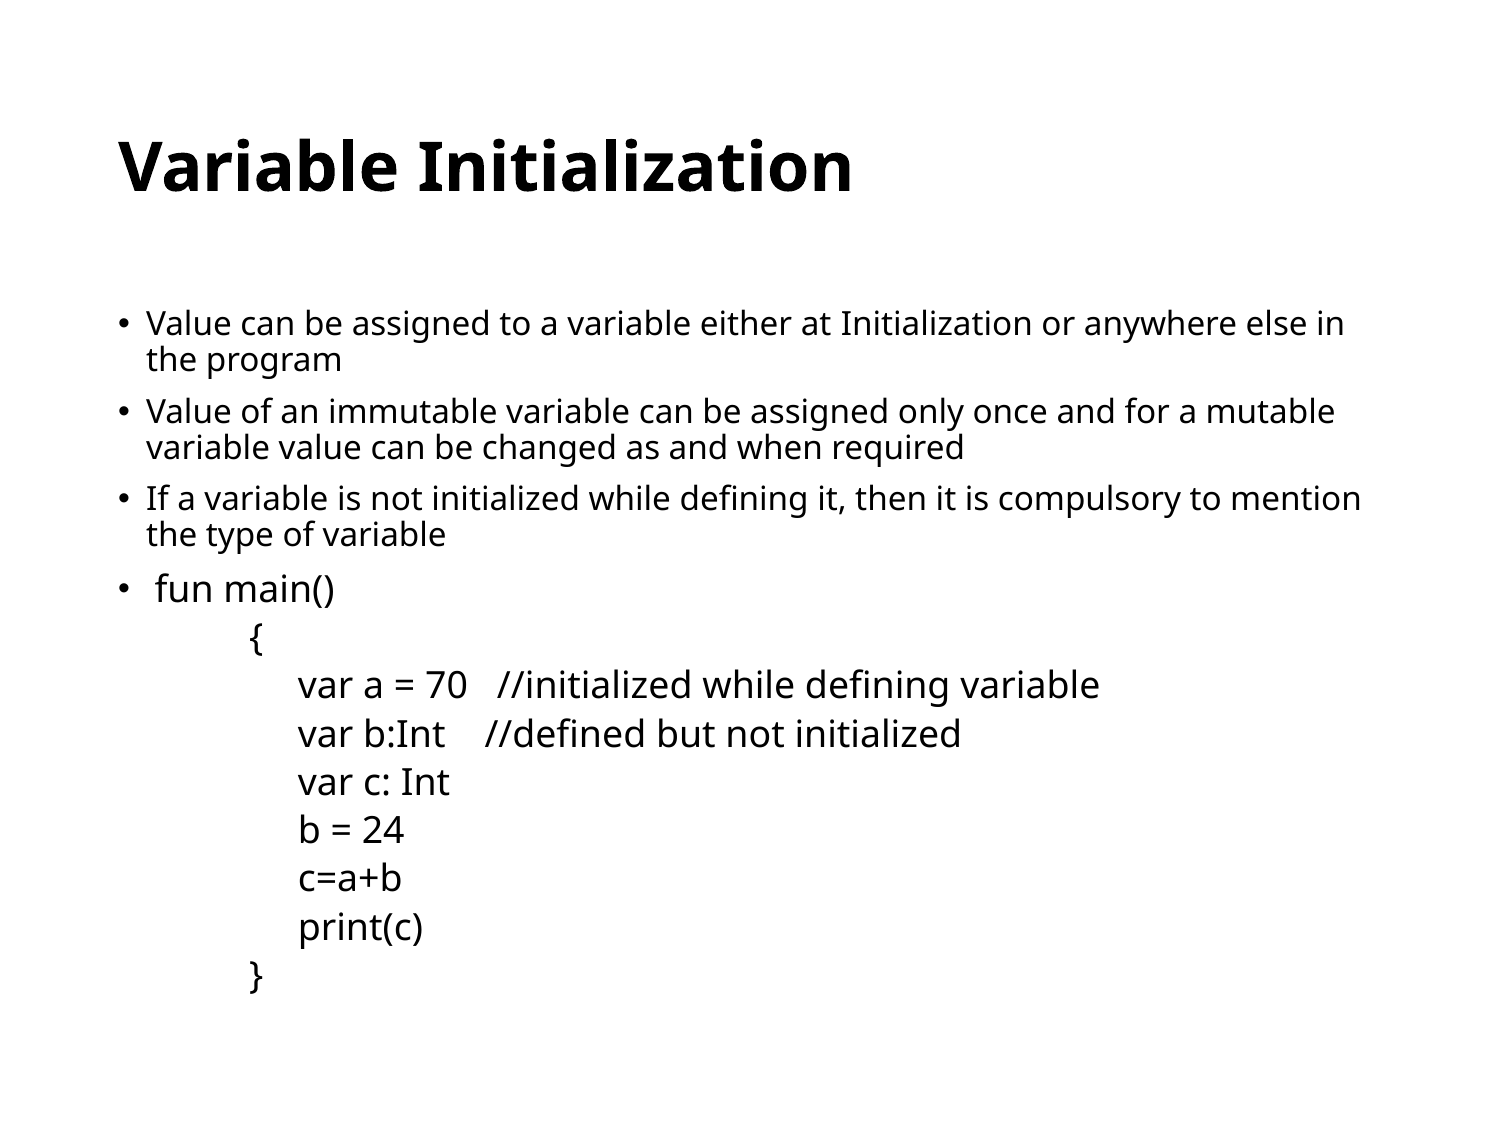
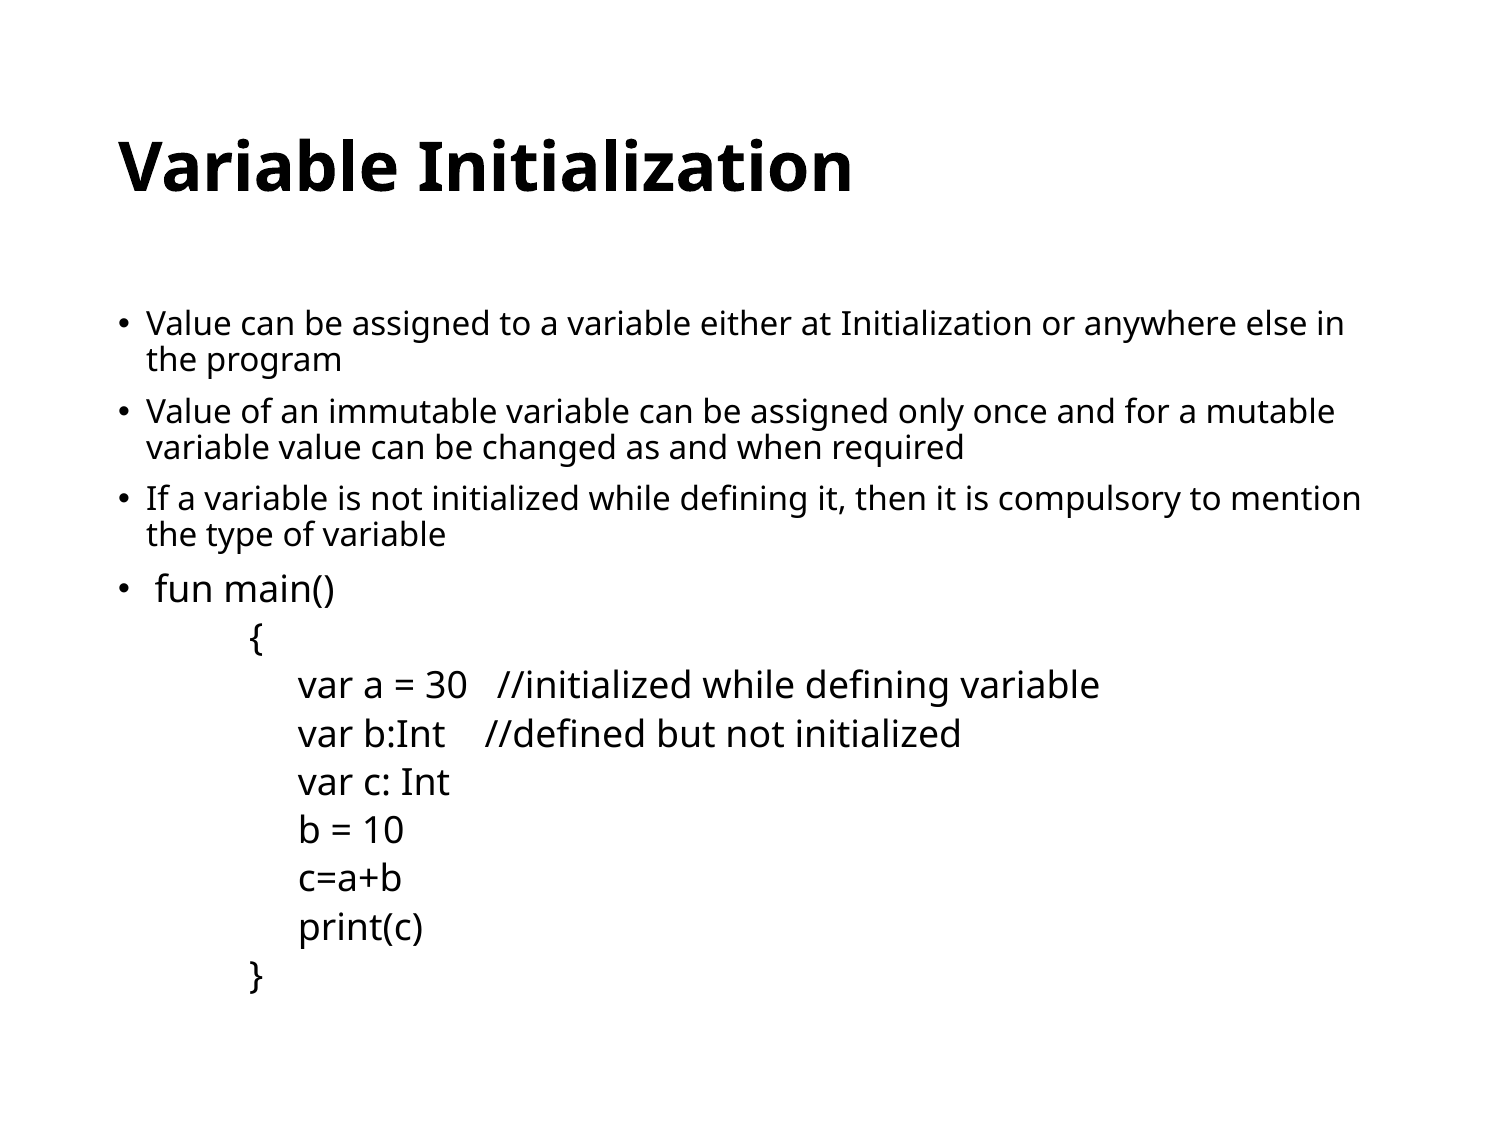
70: 70 -> 30 (447, 686)
24: 24 -> 10 (383, 831)
